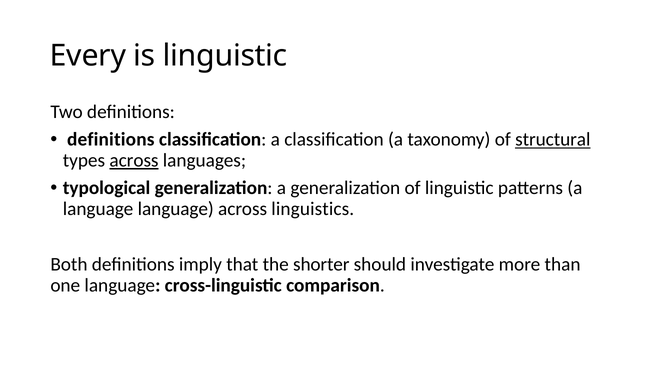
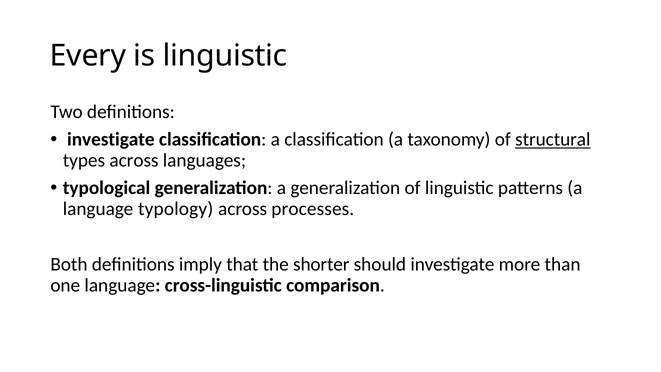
definitions: definitions -> investigate (111, 139)
across underline: present -> none (134, 160)
language language: language -> typology (176, 209)
linguistics: linguistics -> processes (313, 209)
